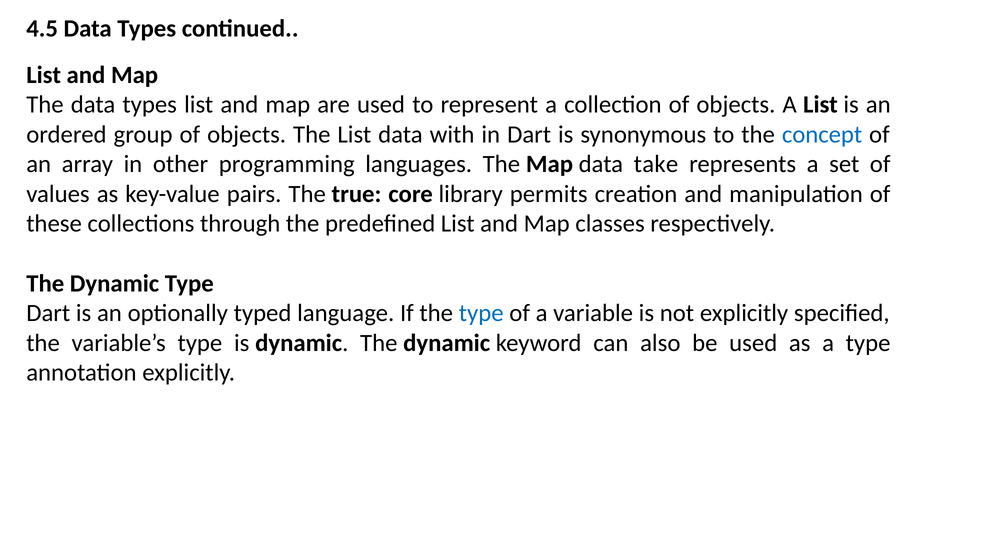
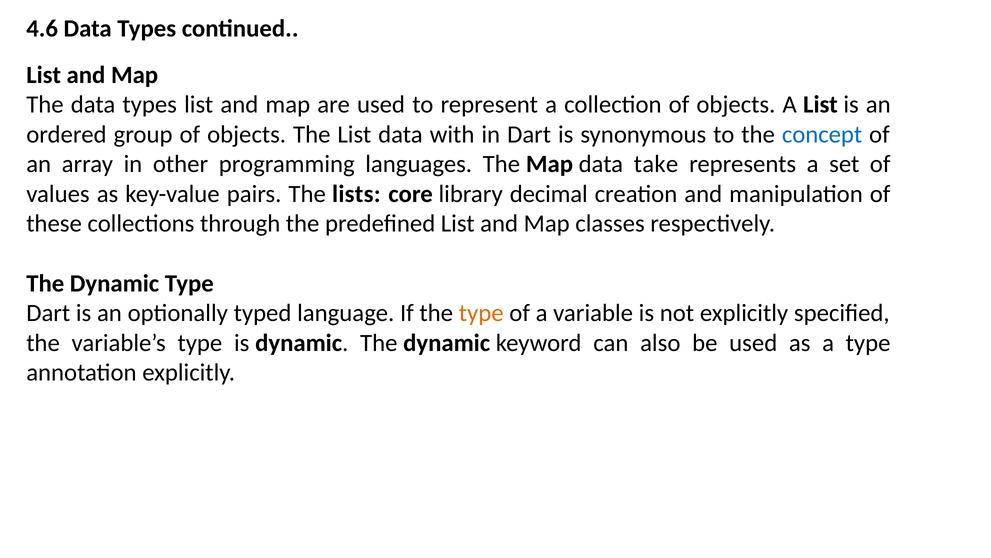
4.5: 4.5 -> 4.6 (42, 29)
true: true -> lists (356, 194)
permits: permits -> decimal (549, 194)
type colour: blue -> orange (481, 313)
